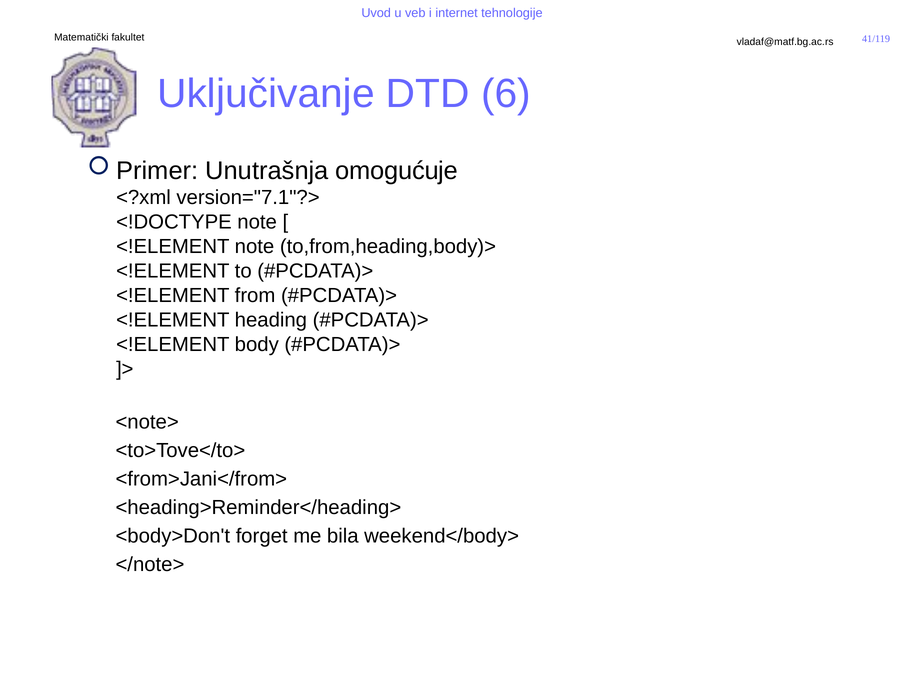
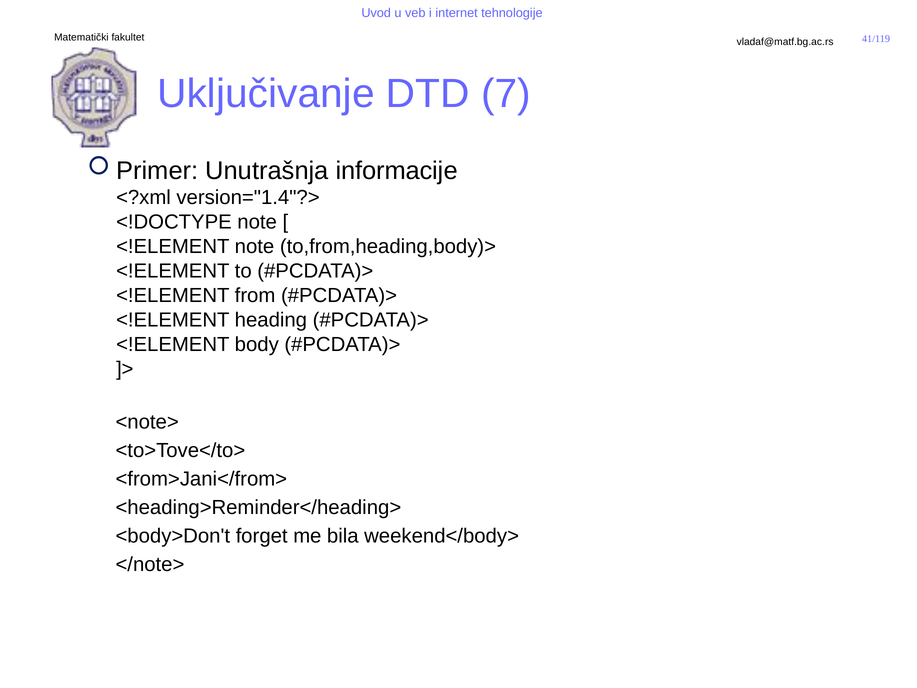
6: 6 -> 7 (506, 94)
omogućuje: omogućuje -> informacije (397, 171)
version="7.1"?>: version="7.1"?> -> version="1.4"?> (248, 198)
